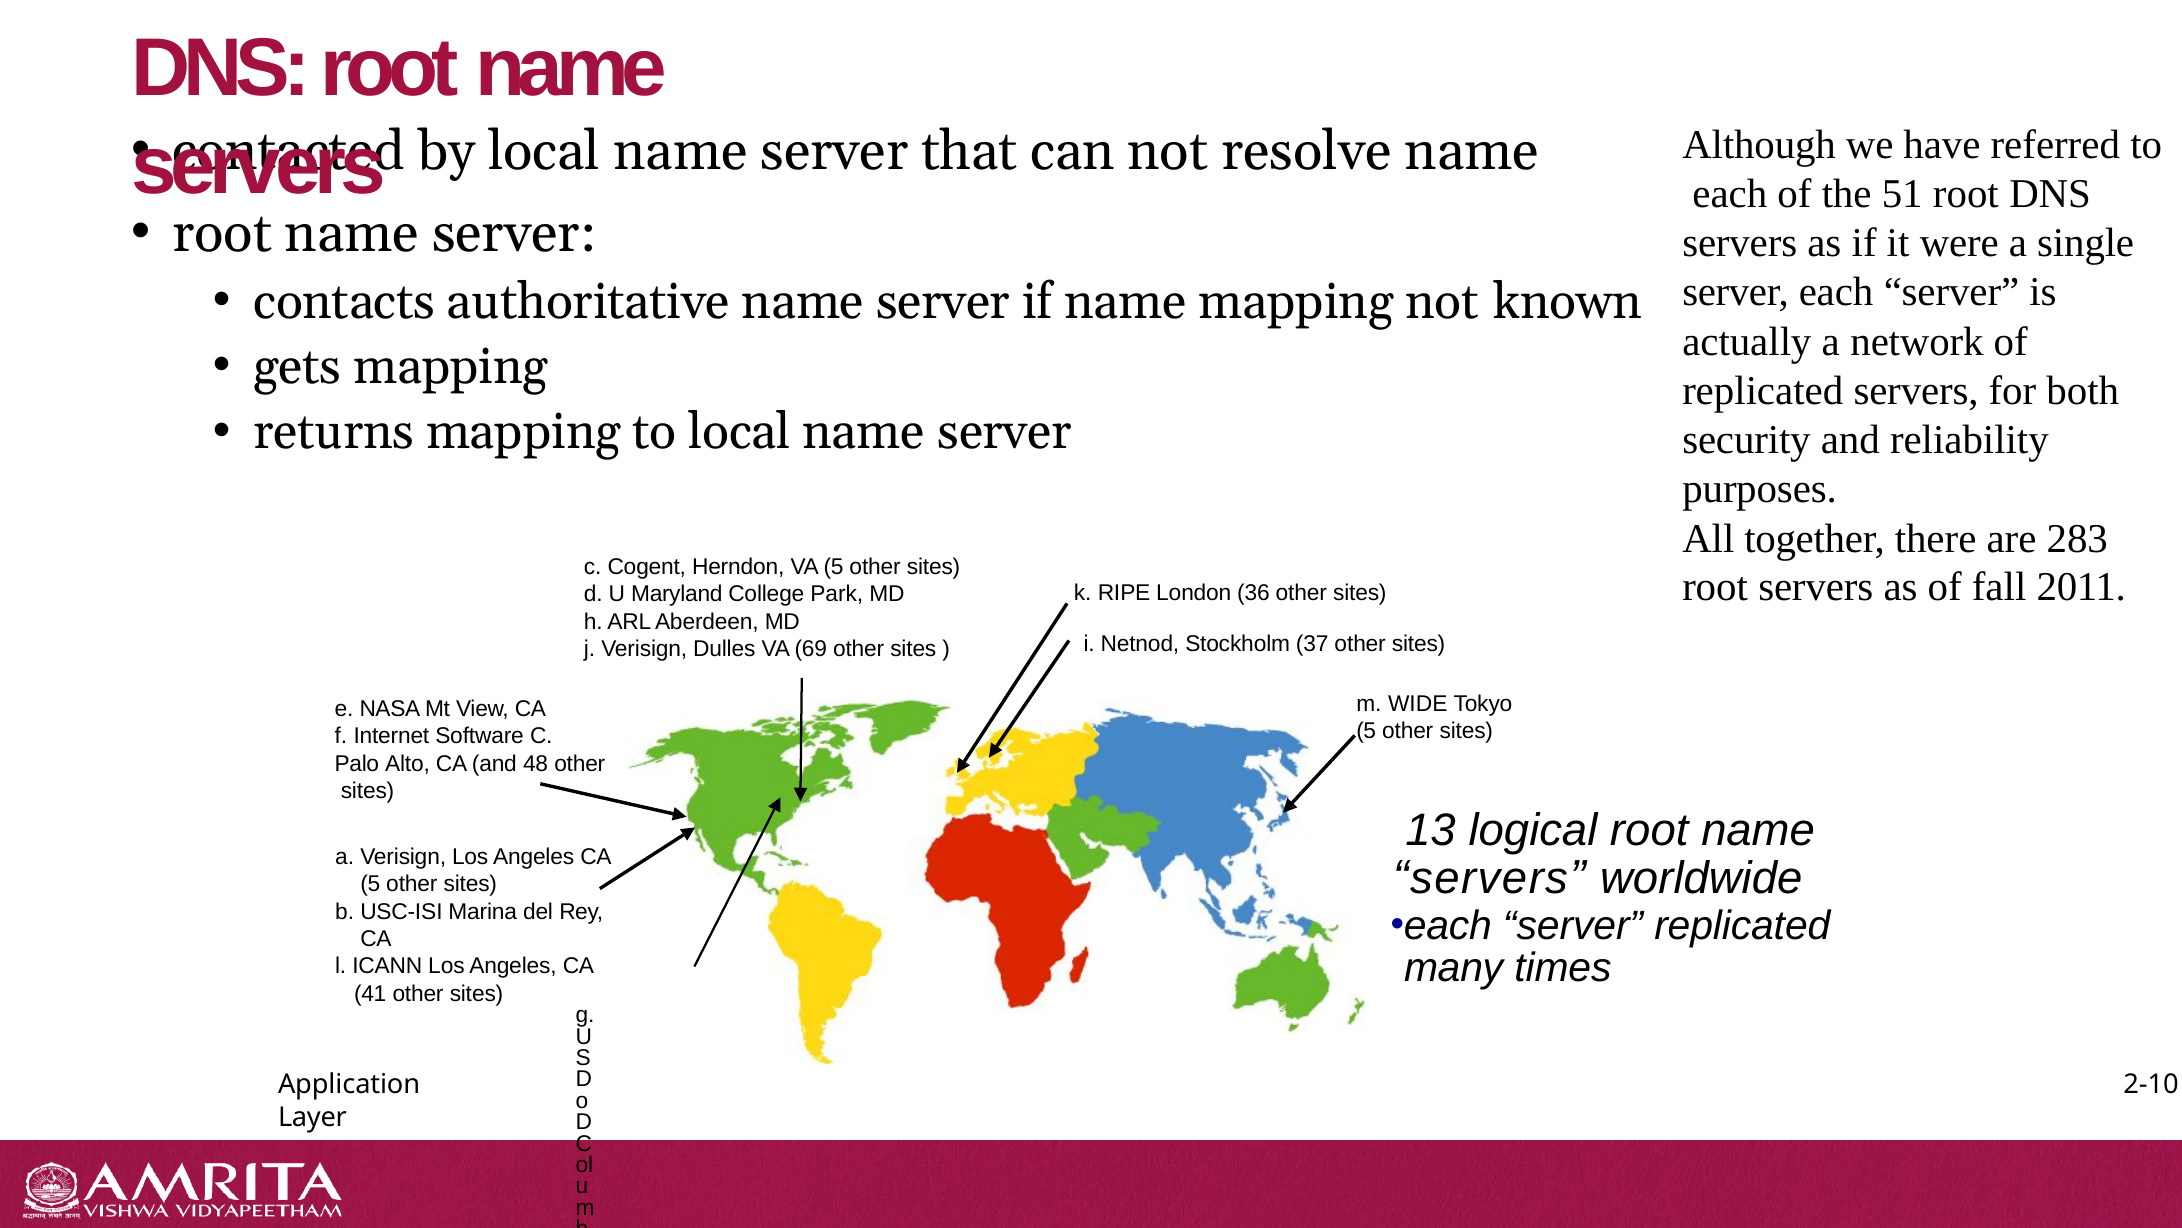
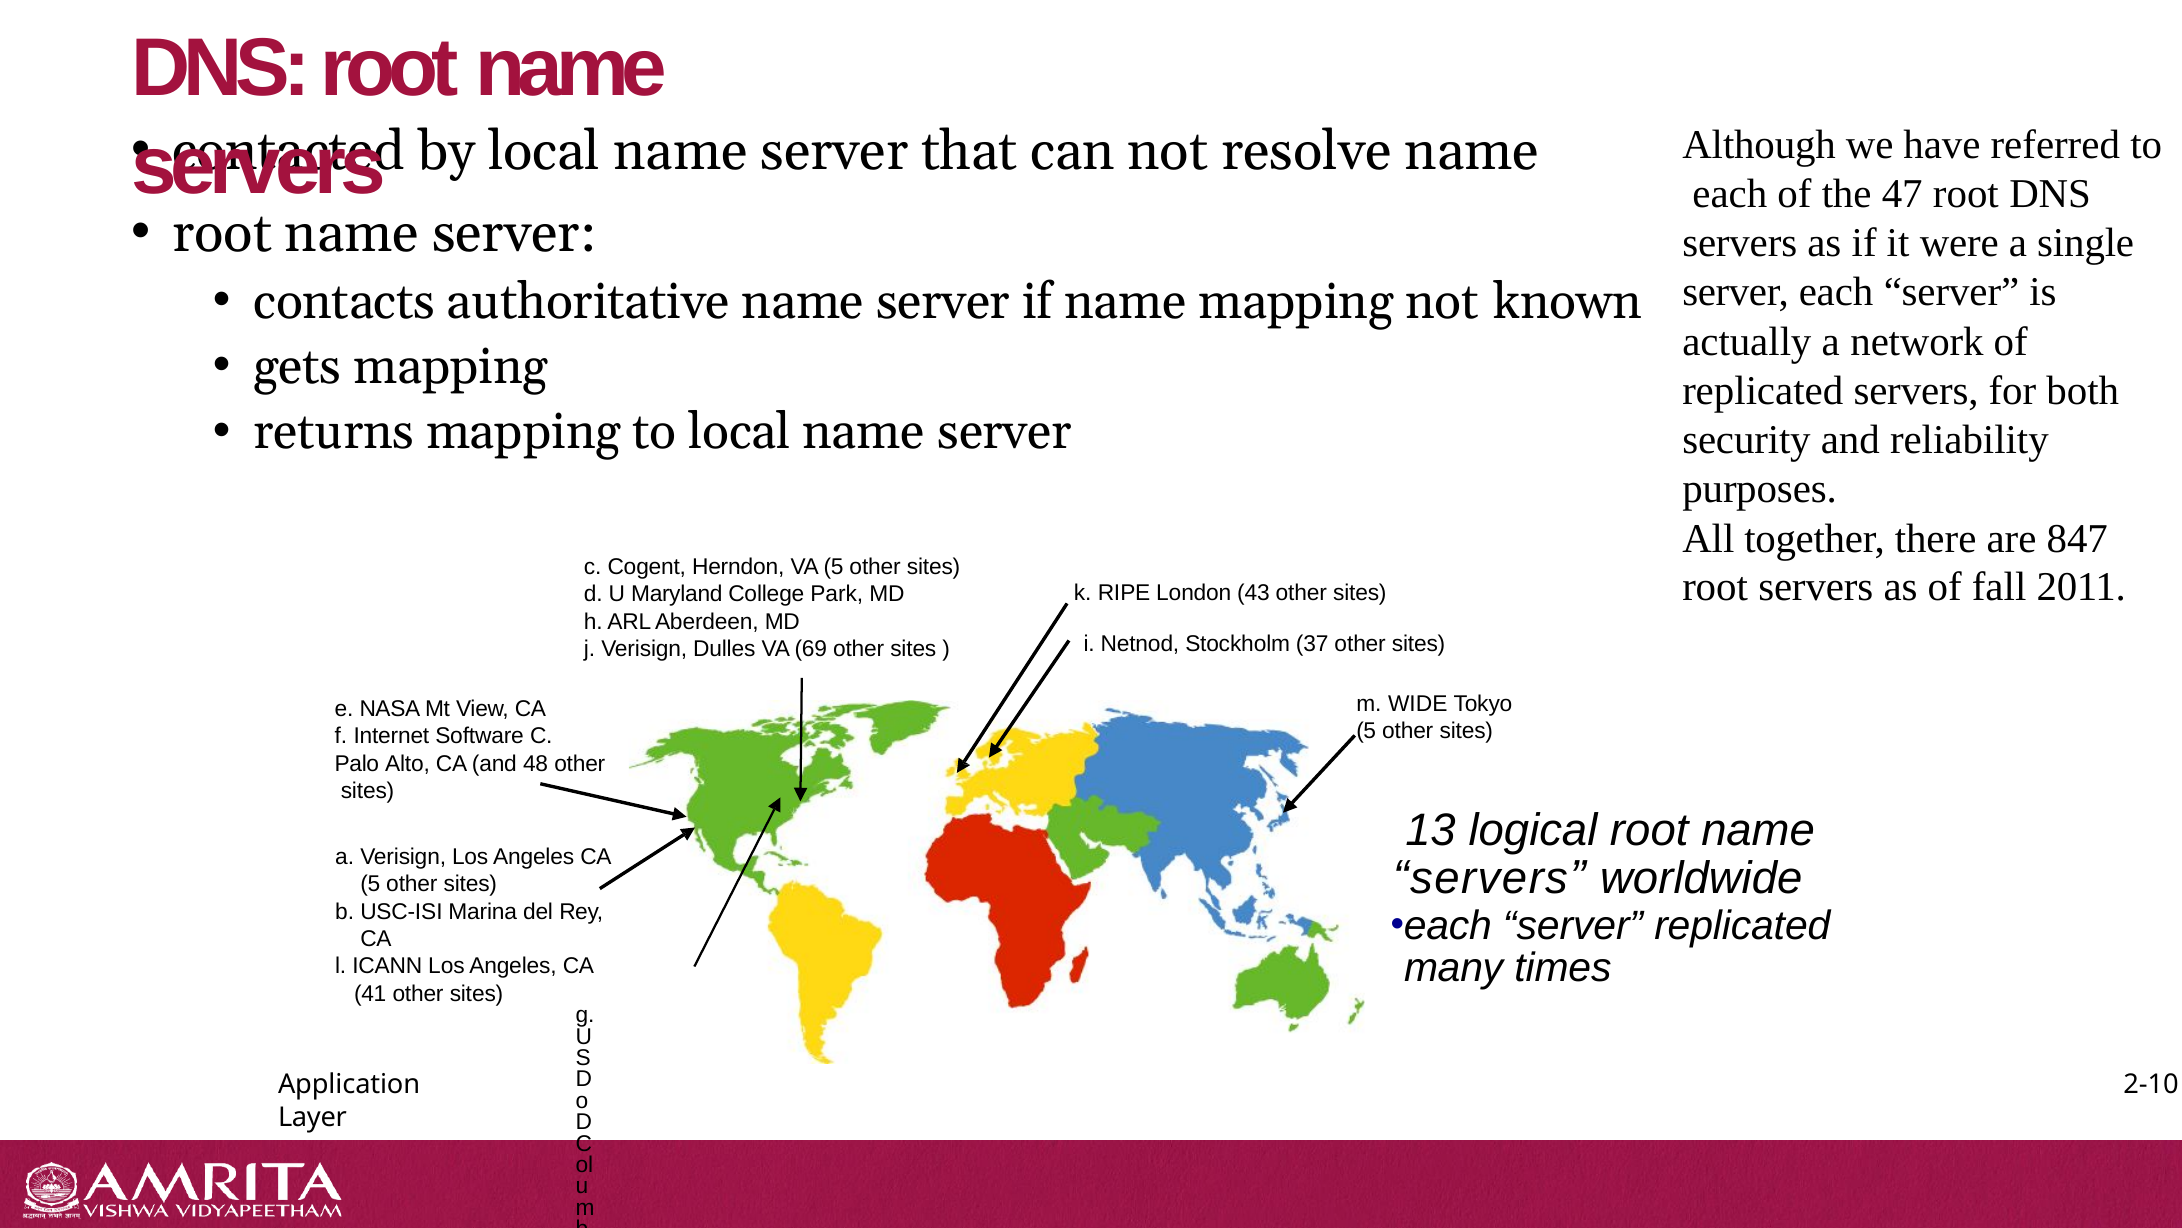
51: 51 -> 47 (1902, 194)
283: 283 -> 847 (2077, 539)
36: 36 -> 43 (1253, 592)
